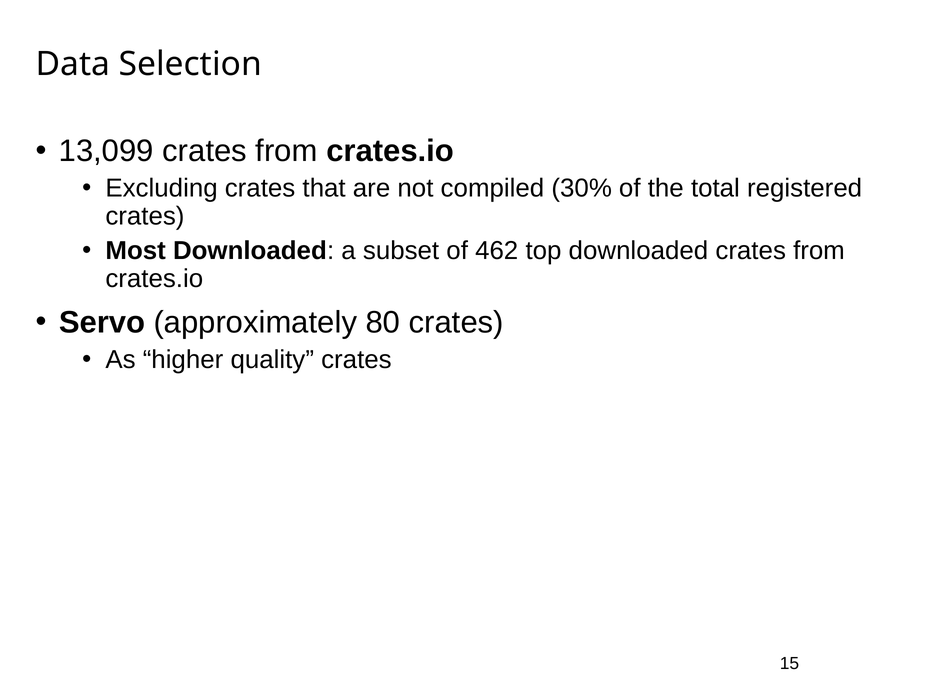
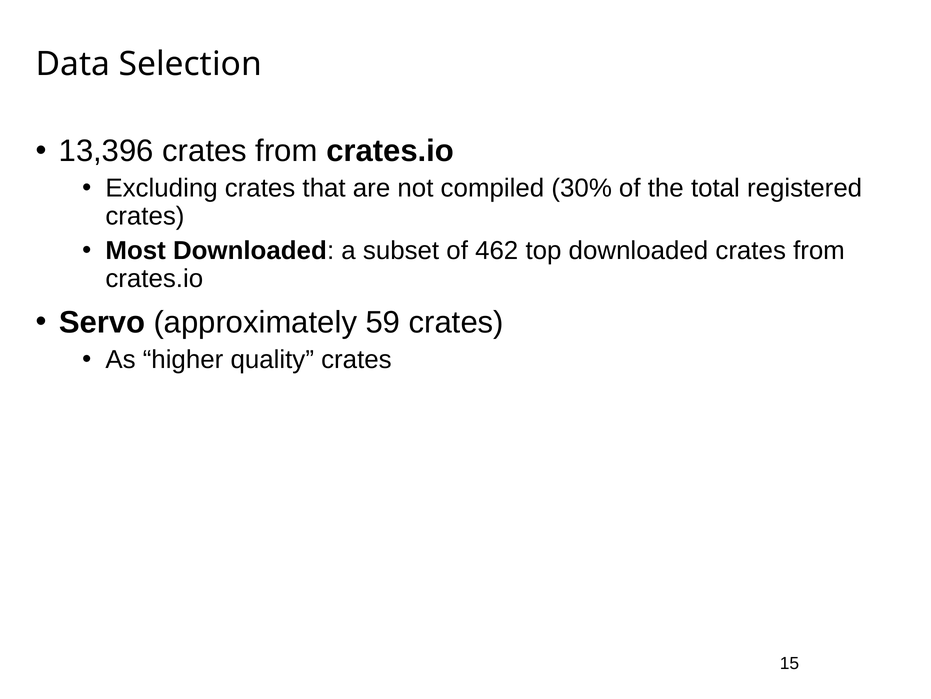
13,099: 13,099 -> 13,396 (106, 151)
80: 80 -> 59 (383, 322)
